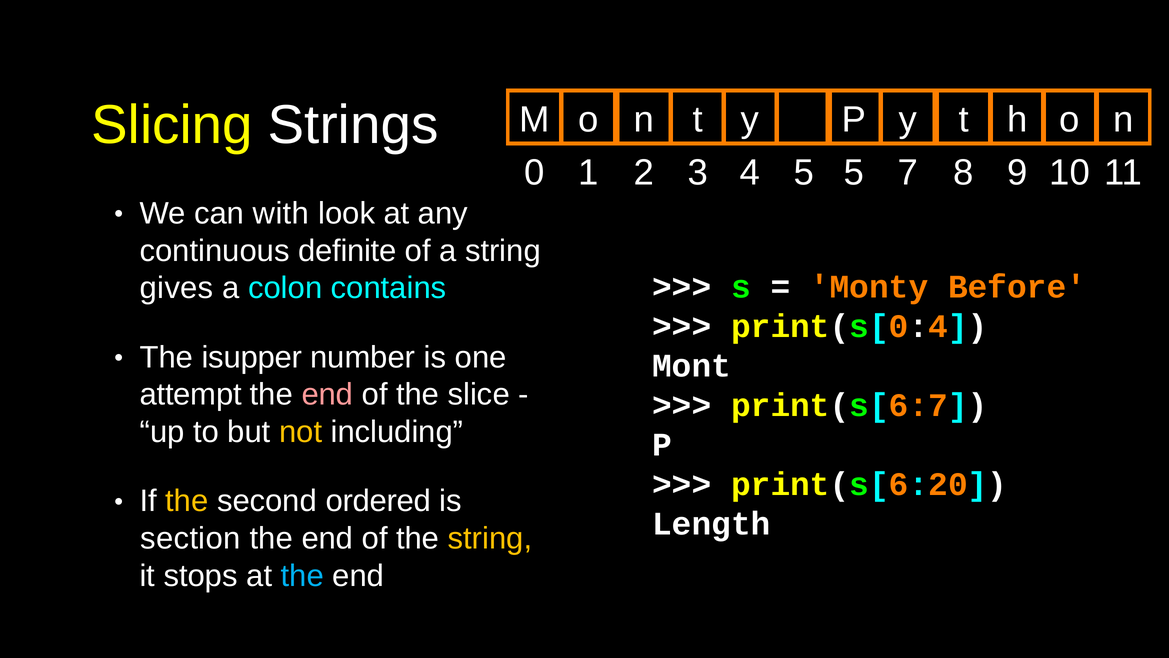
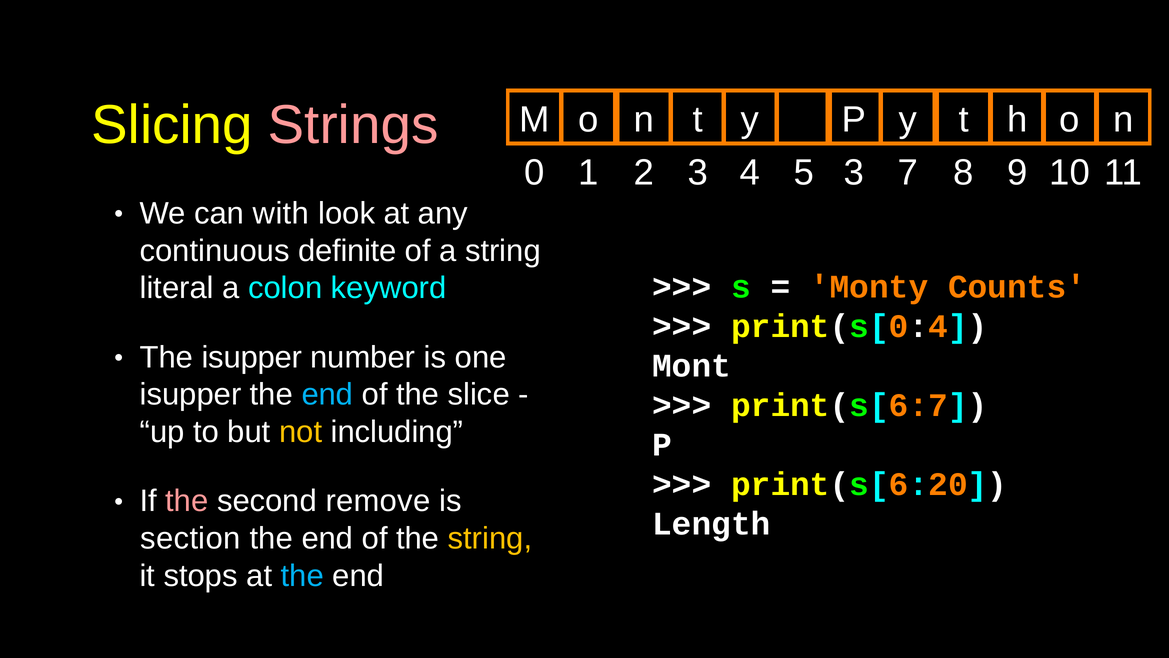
Strings colour: white -> pink (353, 125)
5 5: 5 -> 3 (854, 173)
gives: gives -> literal (177, 288)
contains: contains -> keyword (389, 288)
Before: Before -> Counts (1017, 287)
attempt: attempt -> isupper (191, 394)
end colour: pink -> light blue (327, 394)
the colour: yellow -> pink (187, 501)
ordered: ordered -> remove (378, 501)
